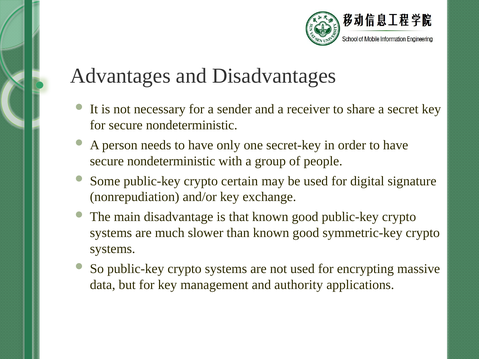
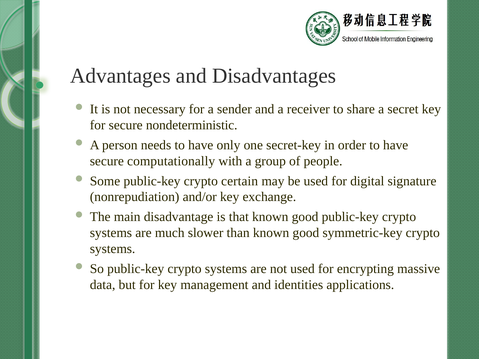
nondeterministic: nondeterministic -> computationally (171, 161)
authority: authority -> identities (299, 285)
